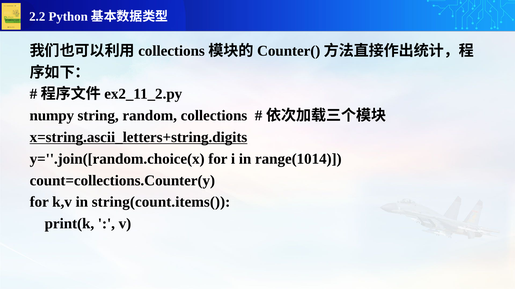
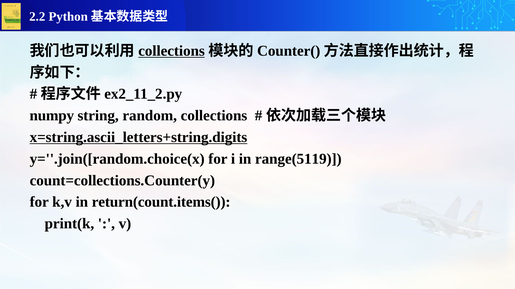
collections underline: none -> present (172, 51)
range(1014: range(1014 -> range(5119 (298, 159)
string(count.items(: string(count.items( -> return(count.items( (161, 202)
